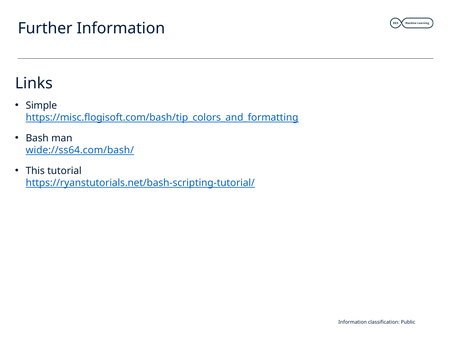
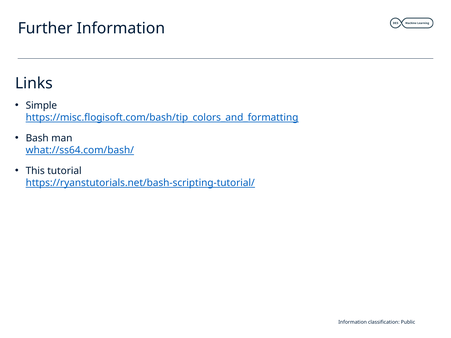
wide://ss64.com/bash/: wide://ss64.com/bash/ -> what://ss64.com/bash/ (80, 150)
